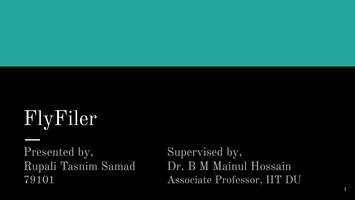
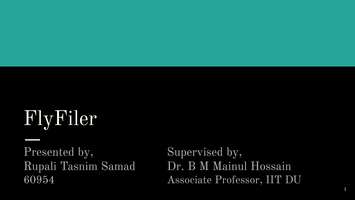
79101: 79101 -> 60954 (39, 179)
